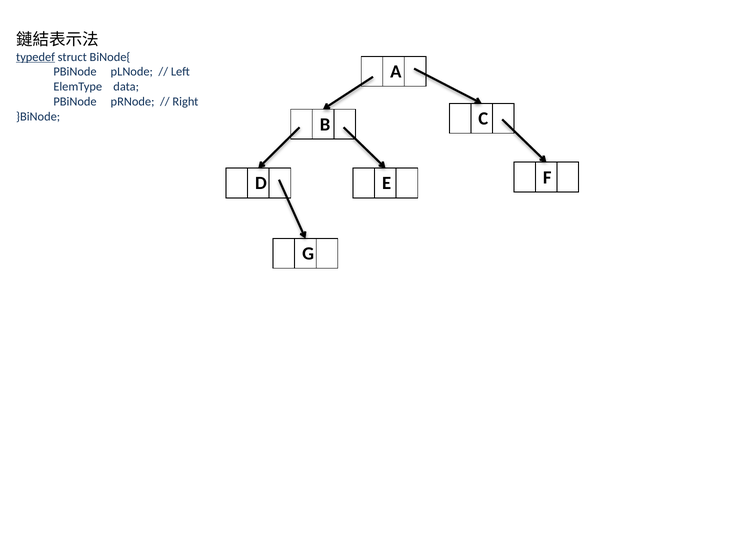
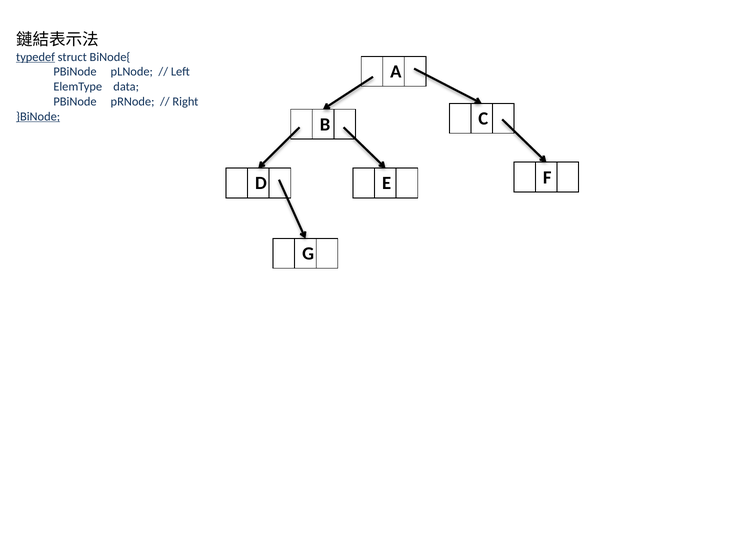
}BiNode underline: none -> present (38, 117)
